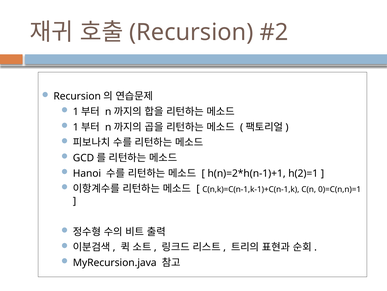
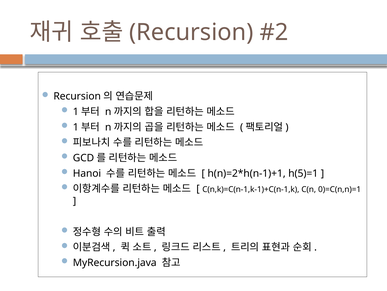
h(2)=1: h(2)=1 -> h(5)=1 (303, 173)
